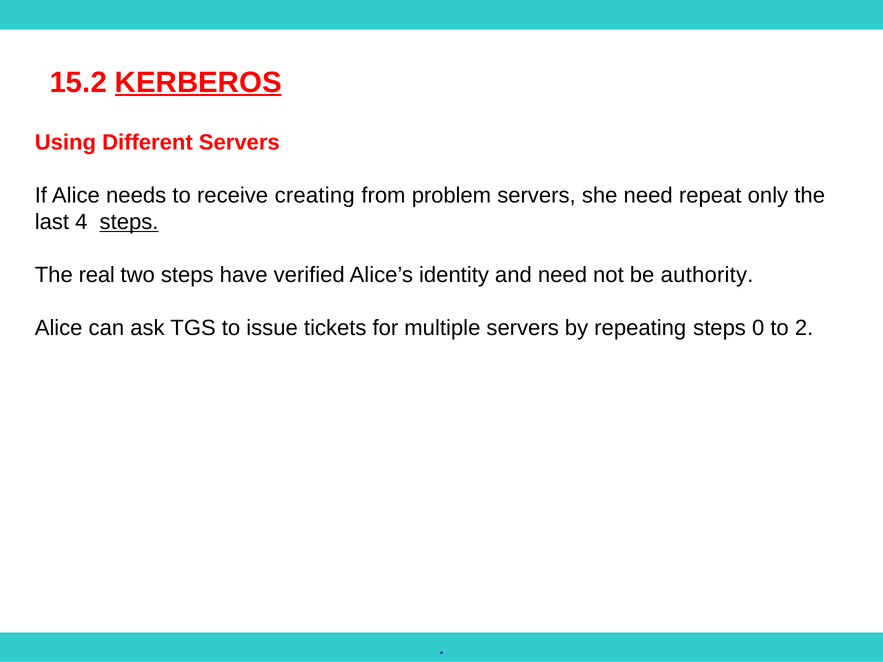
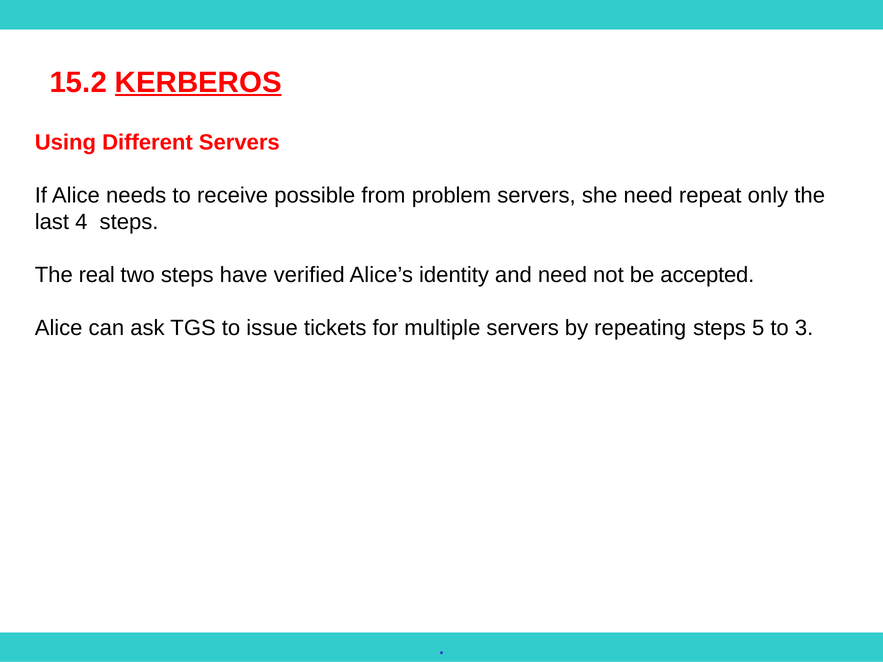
creating: creating -> possible (315, 196)
steps underline: present -> none (129, 222)
authority: authority -> accepted (707, 275)
0: 0 -> 5 (758, 328)
2: 2 -> 3 (804, 328)
